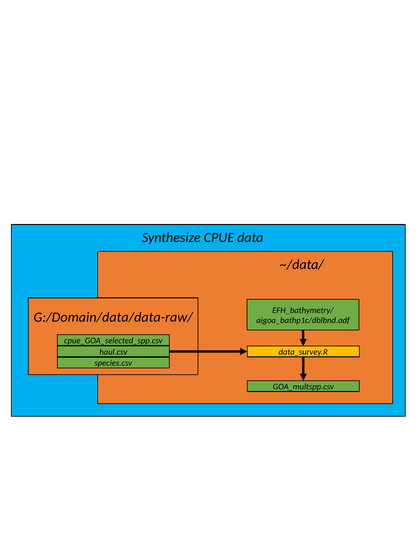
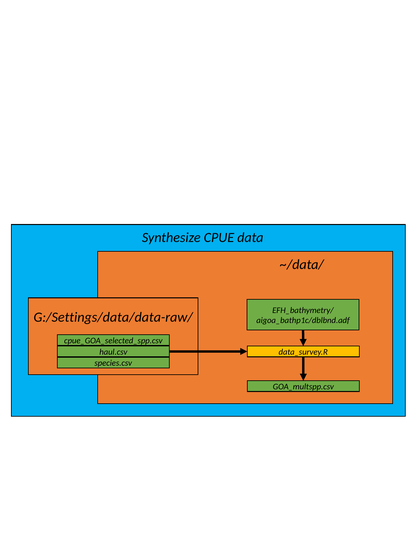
G:/Domain/data/data-raw/: G:/Domain/data/data-raw/ -> G:/Settings/data/data-raw/ (113, 317)
